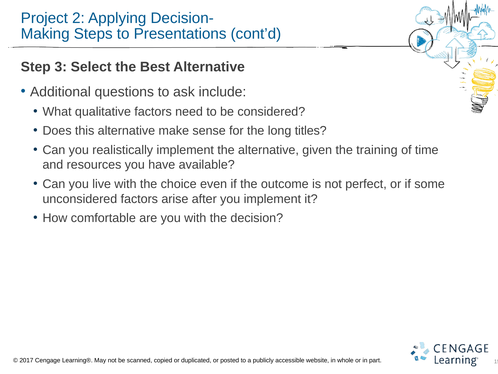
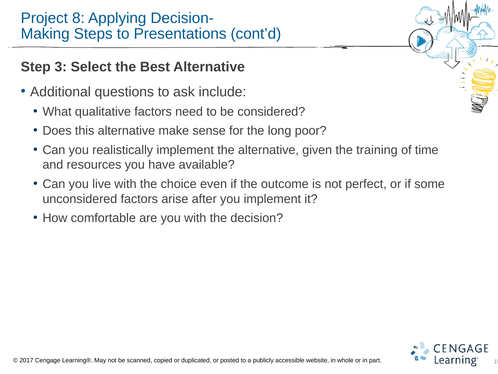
2: 2 -> 8 (78, 18)
titles: titles -> poor (311, 131)
